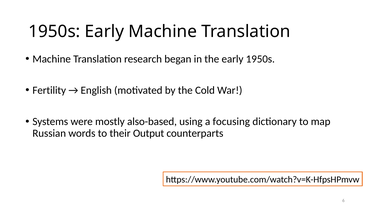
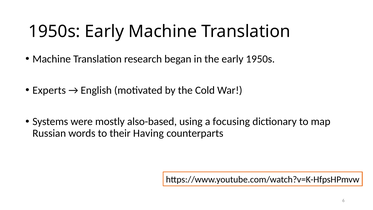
Fertility: Fertility -> Experts (49, 90)
Output: Output -> Having (148, 133)
